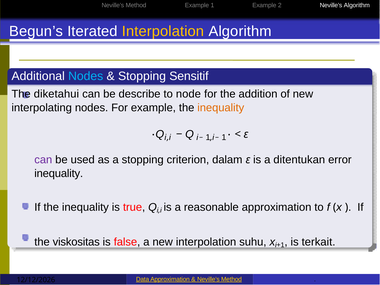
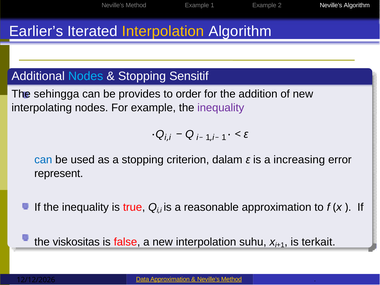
Begun’s: Begun’s -> Earlier’s (36, 31)
diketahui: diketahui -> sehingga (56, 94)
describe: describe -> provides (140, 94)
node: node -> order (189, 94)
inequality colour: orange -> purple (221, 108)
can colour: purple -> blue (43, 160)
ditentukan: ditentukan -> increasing (299, 160)
inequality: inequality -> represent (59, 173)
